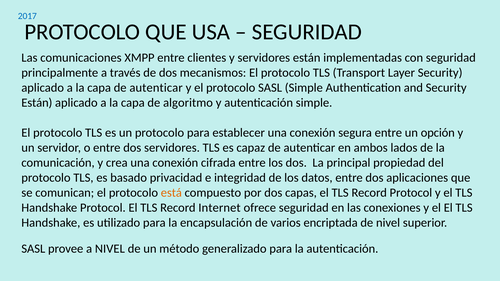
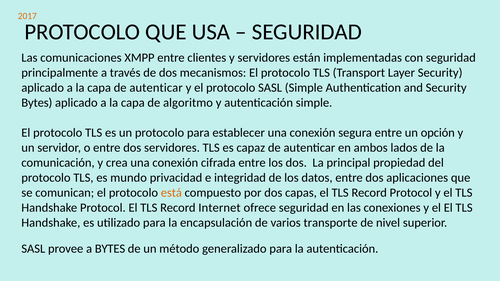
2017 colour: blue -> orange (27, 16)
Están: Están -> Bytes (37, 103)
basado: basado -> mundo (129, 178)
encriptada: encriptada -> transporte (331, 223)
a NIVEL: NIVEL -> BYTES (110, 249)
